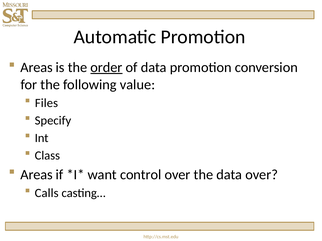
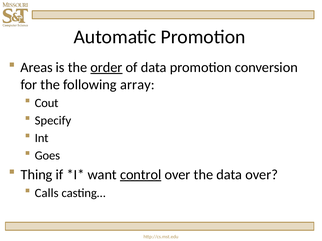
value: value -> array (137, 85)
Files: Files -> Cout (47, 103)
Class: Class -> Goes (47, 156)
Areas: Areas -> Thing (37, 175)
control underline: none -> present (141, 175)
